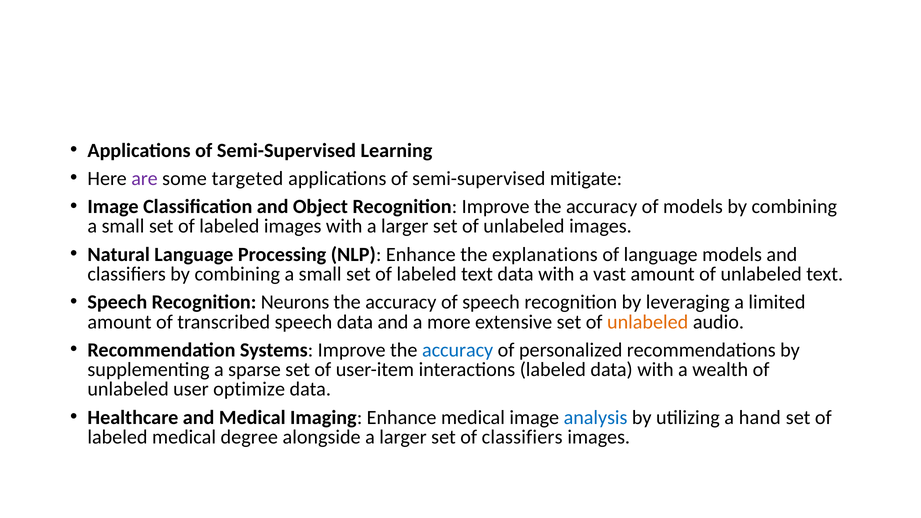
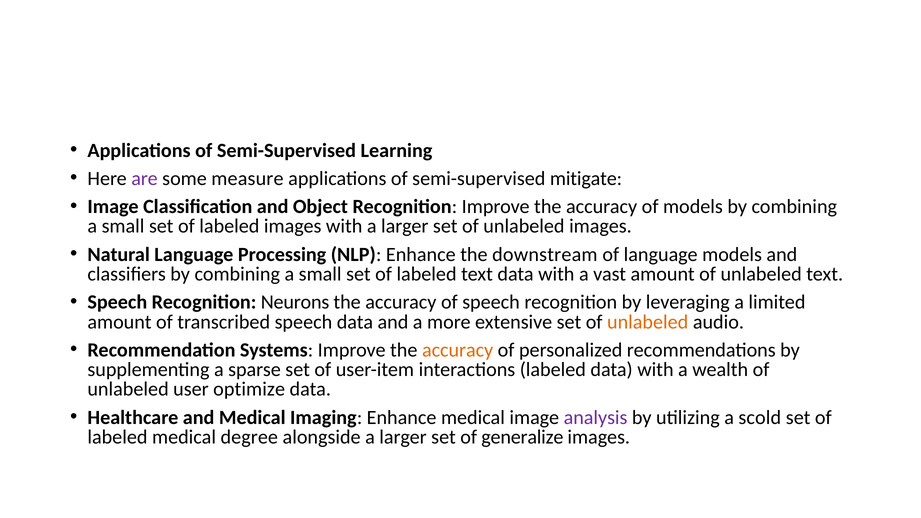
targeted: targeted -> measure (247, 179)
explanations: explanations -> downstream (545, 255)
accuracy colour: blue -> orange (458, 350)
analysis colour: blue -> purple (596, 417)
hand: hand -> scold (760, 417)
of classifiers: classifiers -> generalize (522, 437)
